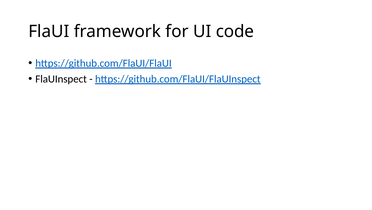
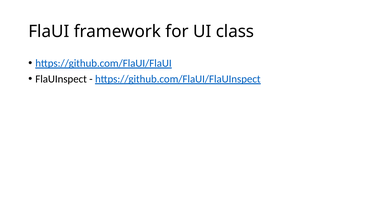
code: code -> class (235, 31)
